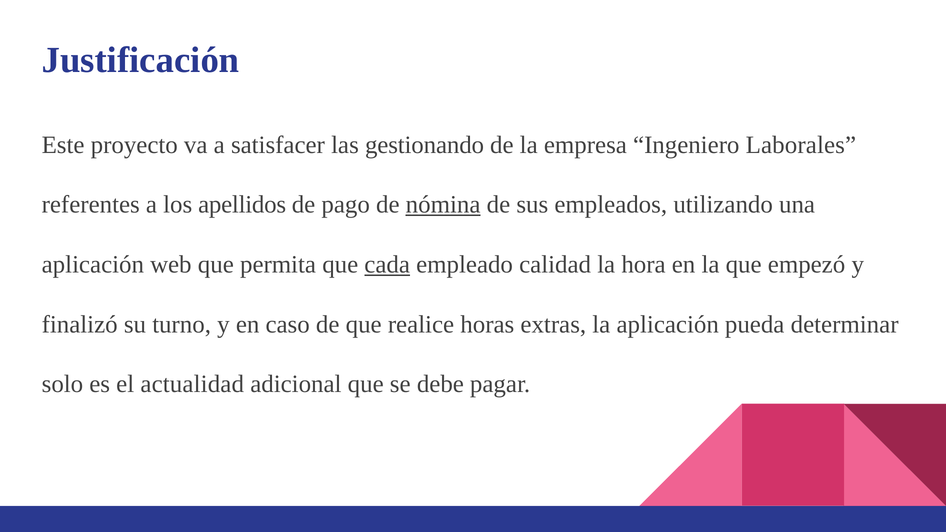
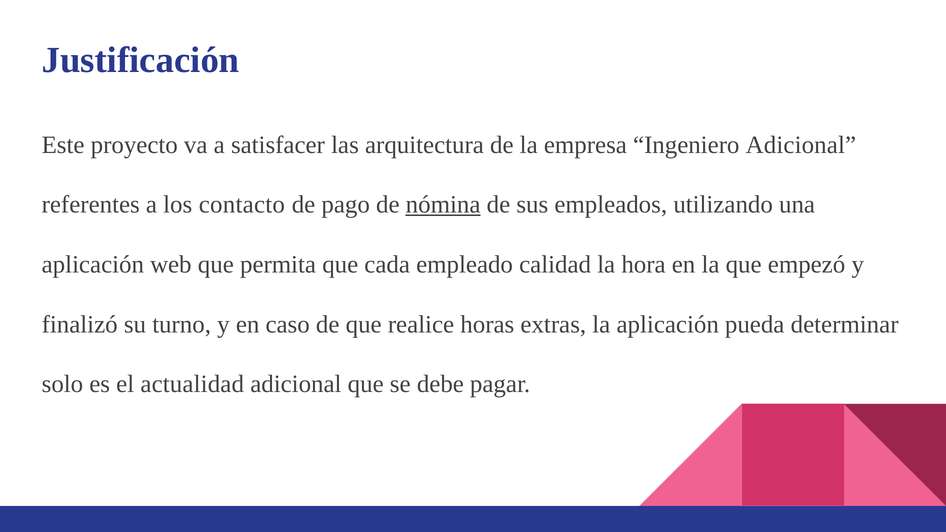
gestionando: gestionando -> arquitectura (424, 145)
Ingeniero Laborales: Laborales -> Adicional (801, 145)
apellidos: apellidos -> contacto (242, 205)
cada underline: present -> none (387, 265)
